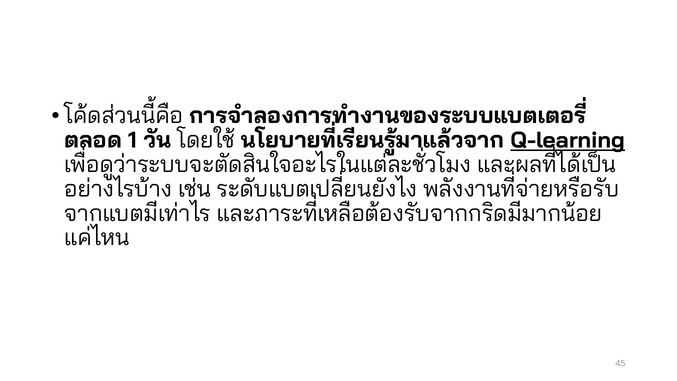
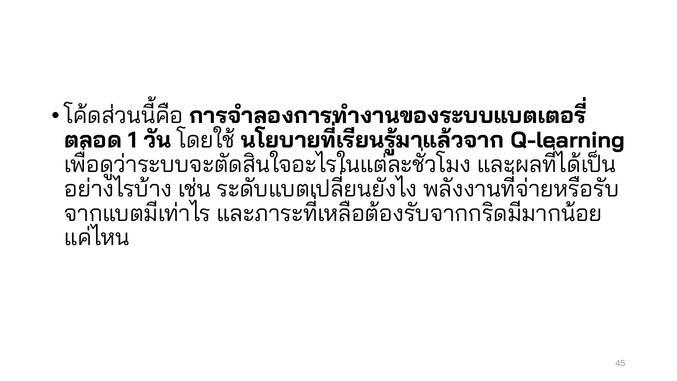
Q-learning underline: present -> none (568, 140)
